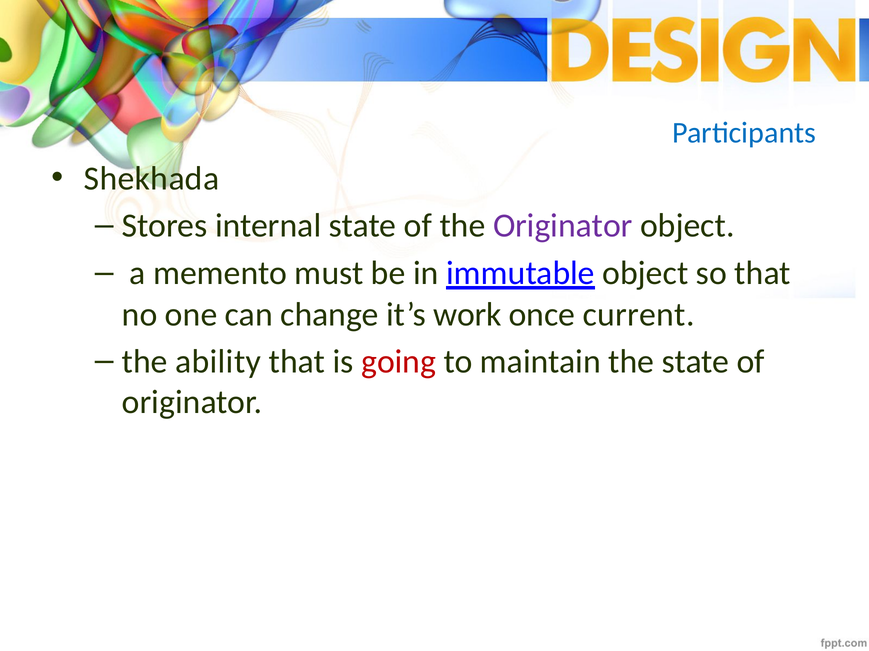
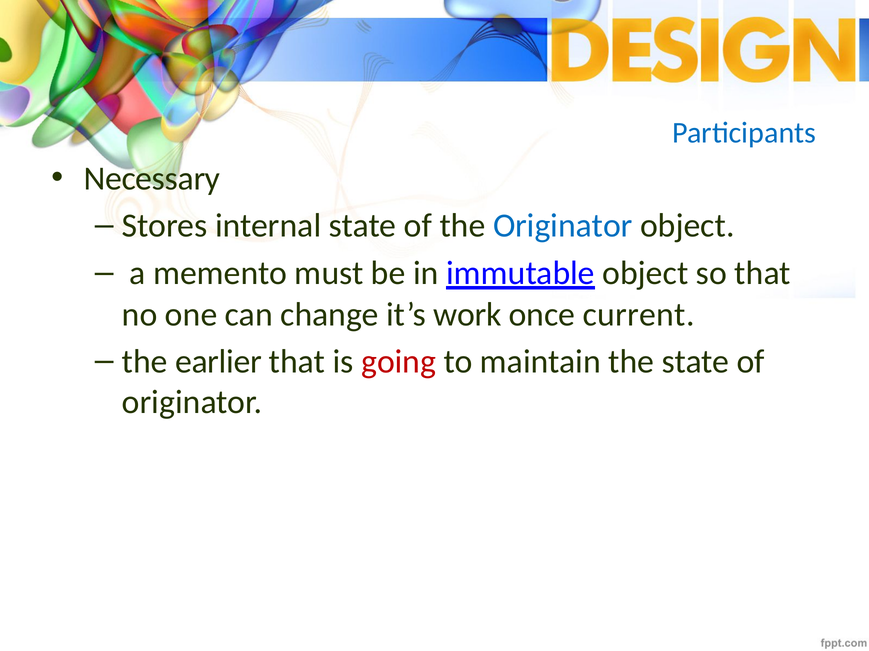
Shekhada: Shekhada -> Necessary (152, 179)
Originator colour: purple -> blue (563, 226)
ability: ability -> earlier (218, 362)
